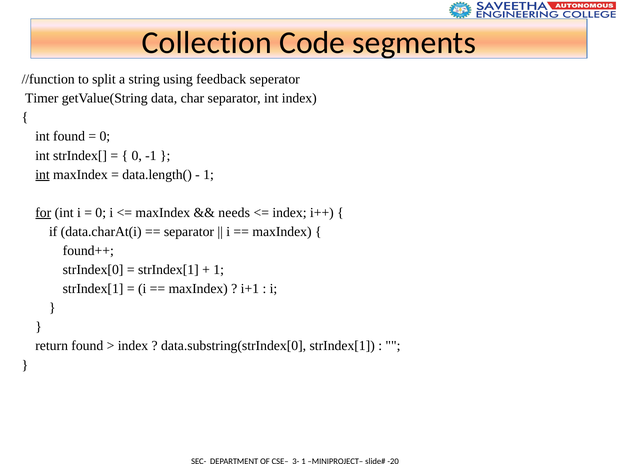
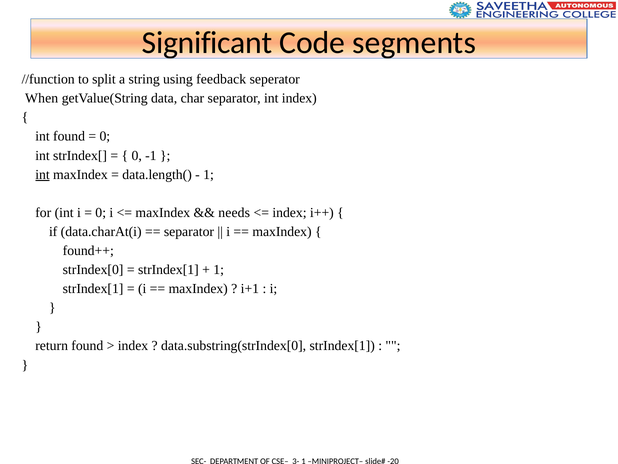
Collection: Collection -> Significant (207, 43)
Timer: Timer -> When (42, 98)
for underline: present -> none (43, 212)
